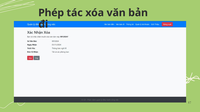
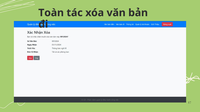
Phép: Phép -> Toàn (51, 13)
